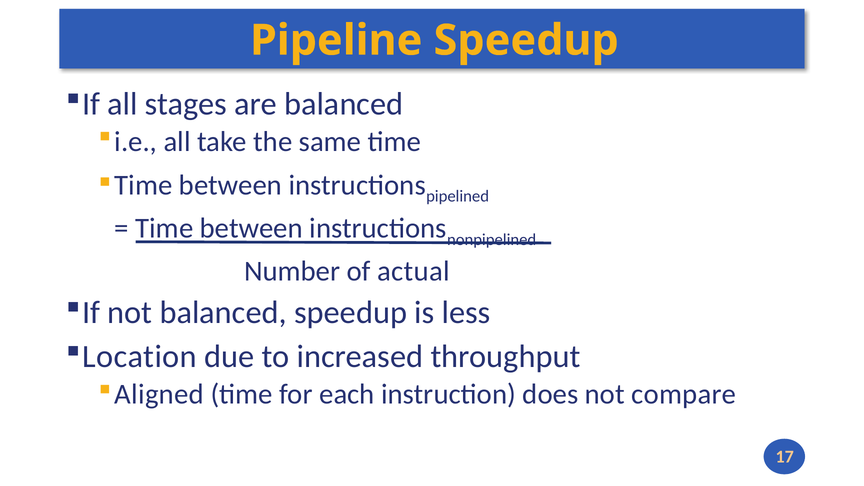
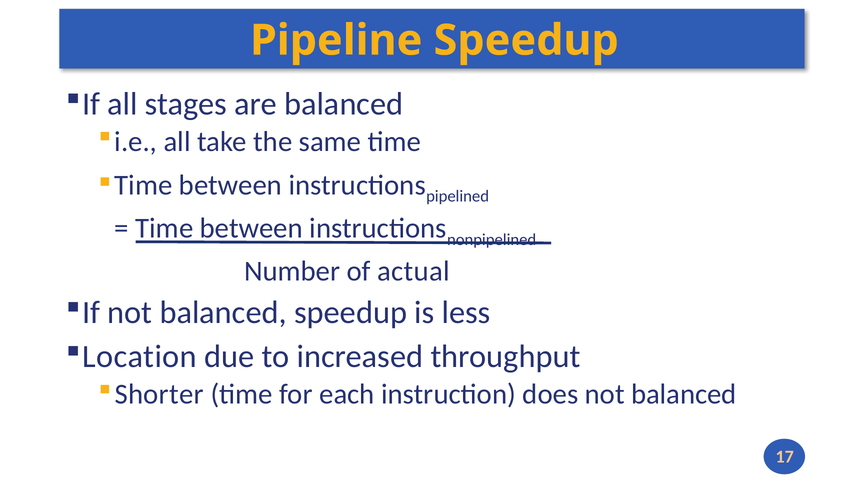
Aligned: Aligned -> Shorter (159, 394)
does not compare: compare -> balanced (684, 394)
